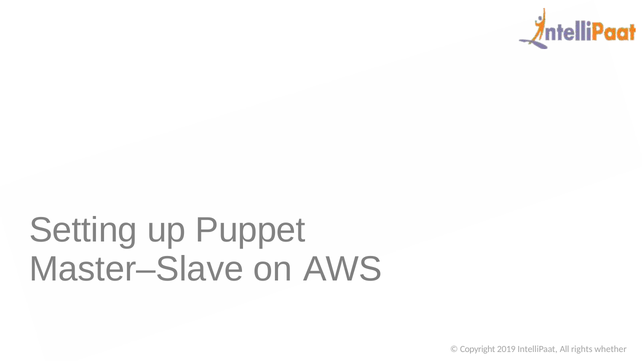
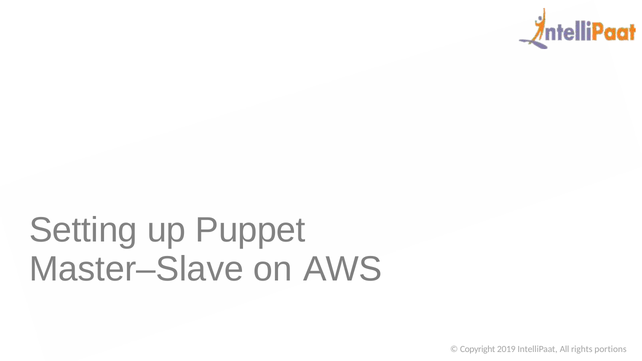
whether: whether -> portions (611, 349)
